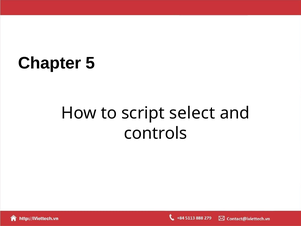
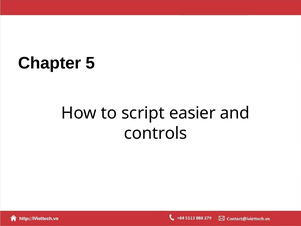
select: select -> easier (192, 113)
